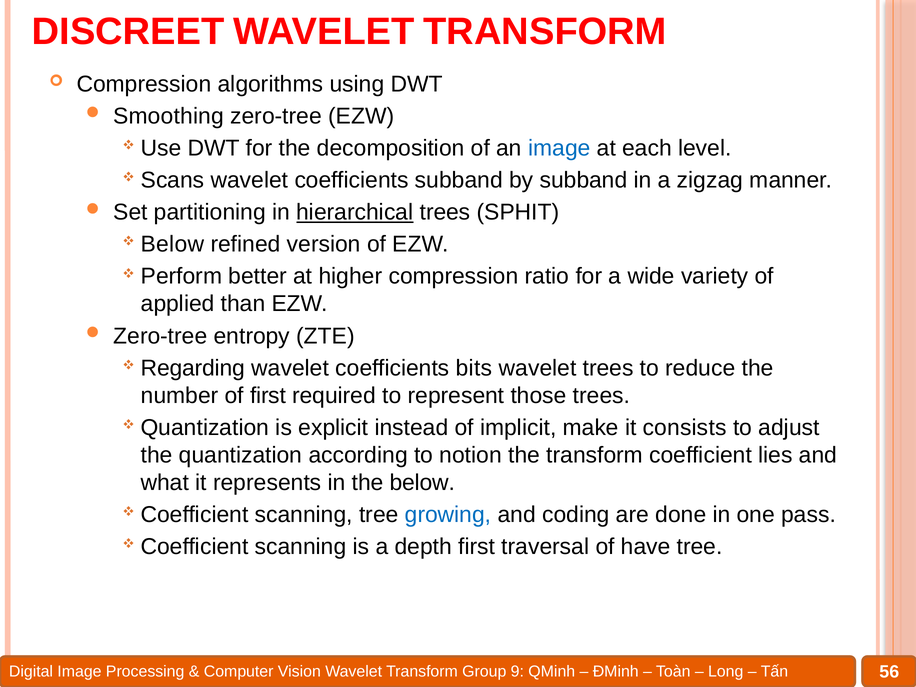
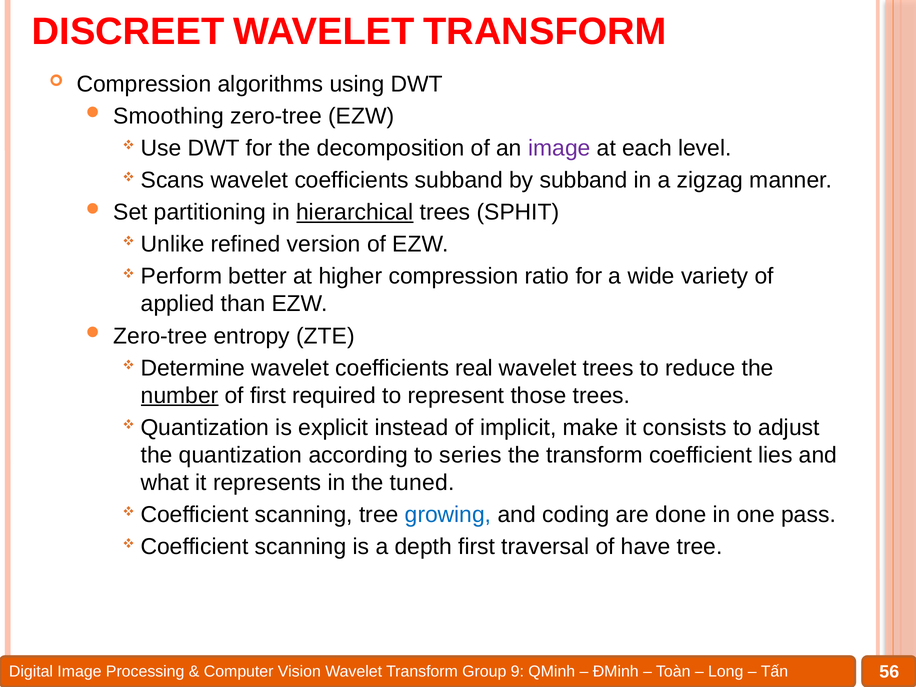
image colour: blue -> purple (559, 148)
Below: Below -> Unlike (173, 244)
Regarding: Regarding -> Determine (193, 368)
bits: bits -> real (474, 368)
number underline: none -> present (180, 396)
notion: notion -> series (471, 455)
the below: below -> tuned (422, 483)
